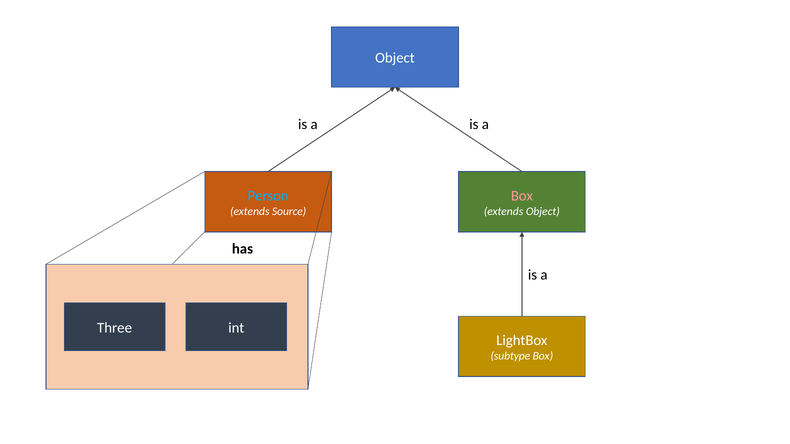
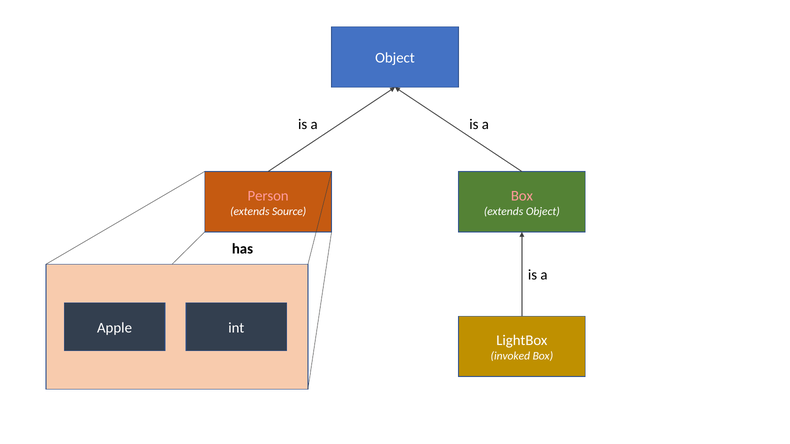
Person colour: light blue -> pink (268, 196)
Three: Three -> Apple (115, 328)
subtype: subtype -> invoked (510, 356)
